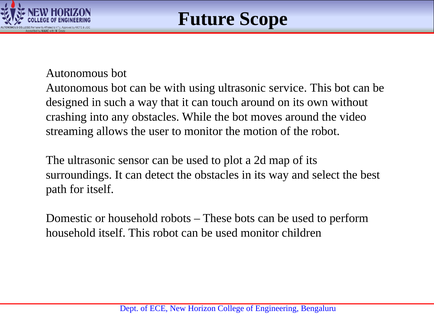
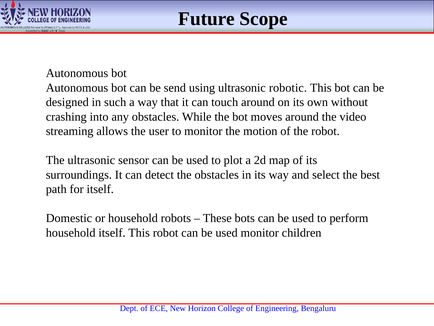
with: with -> send (175, 88)
service: service -> robotic (288, 88)
